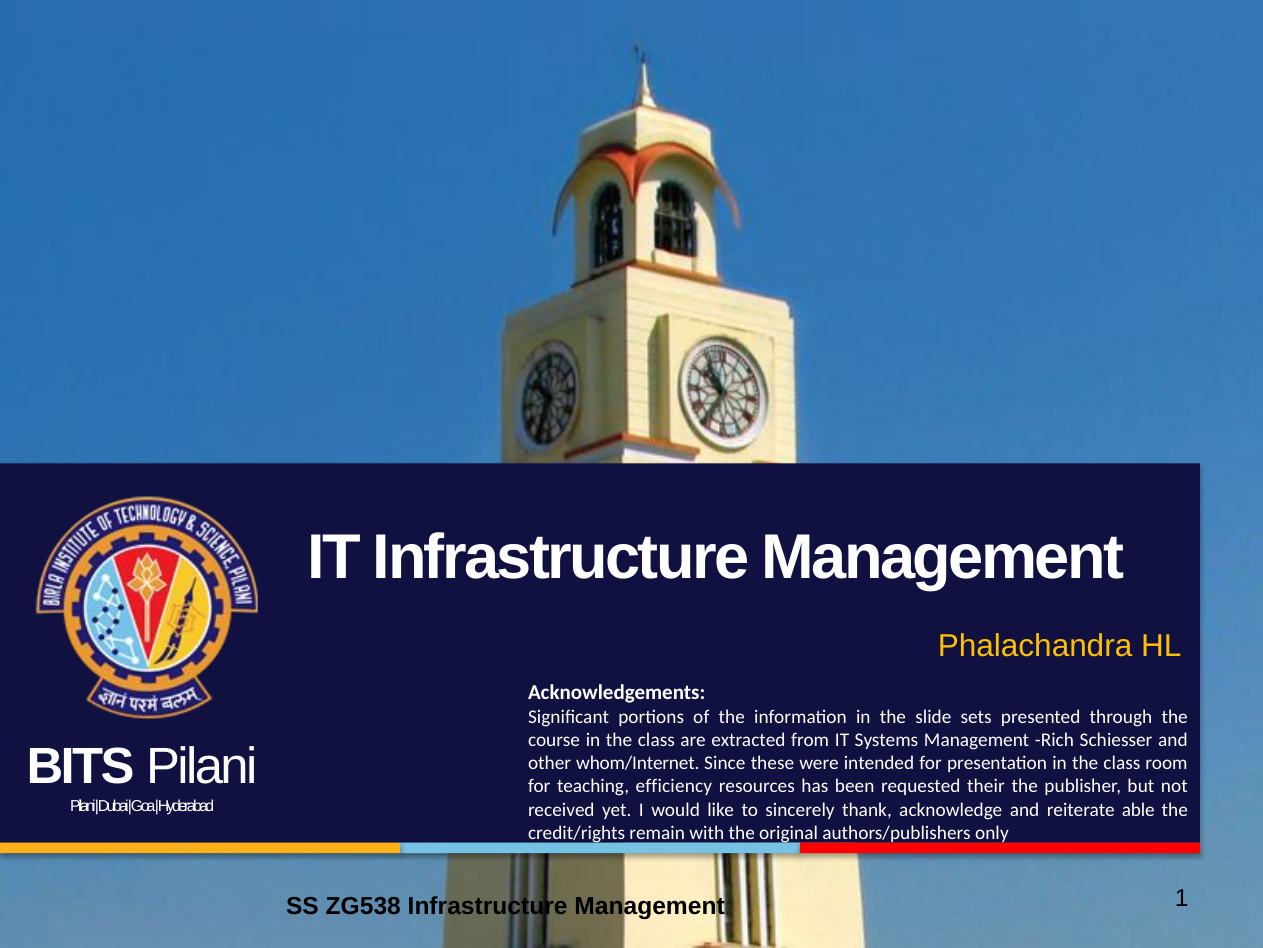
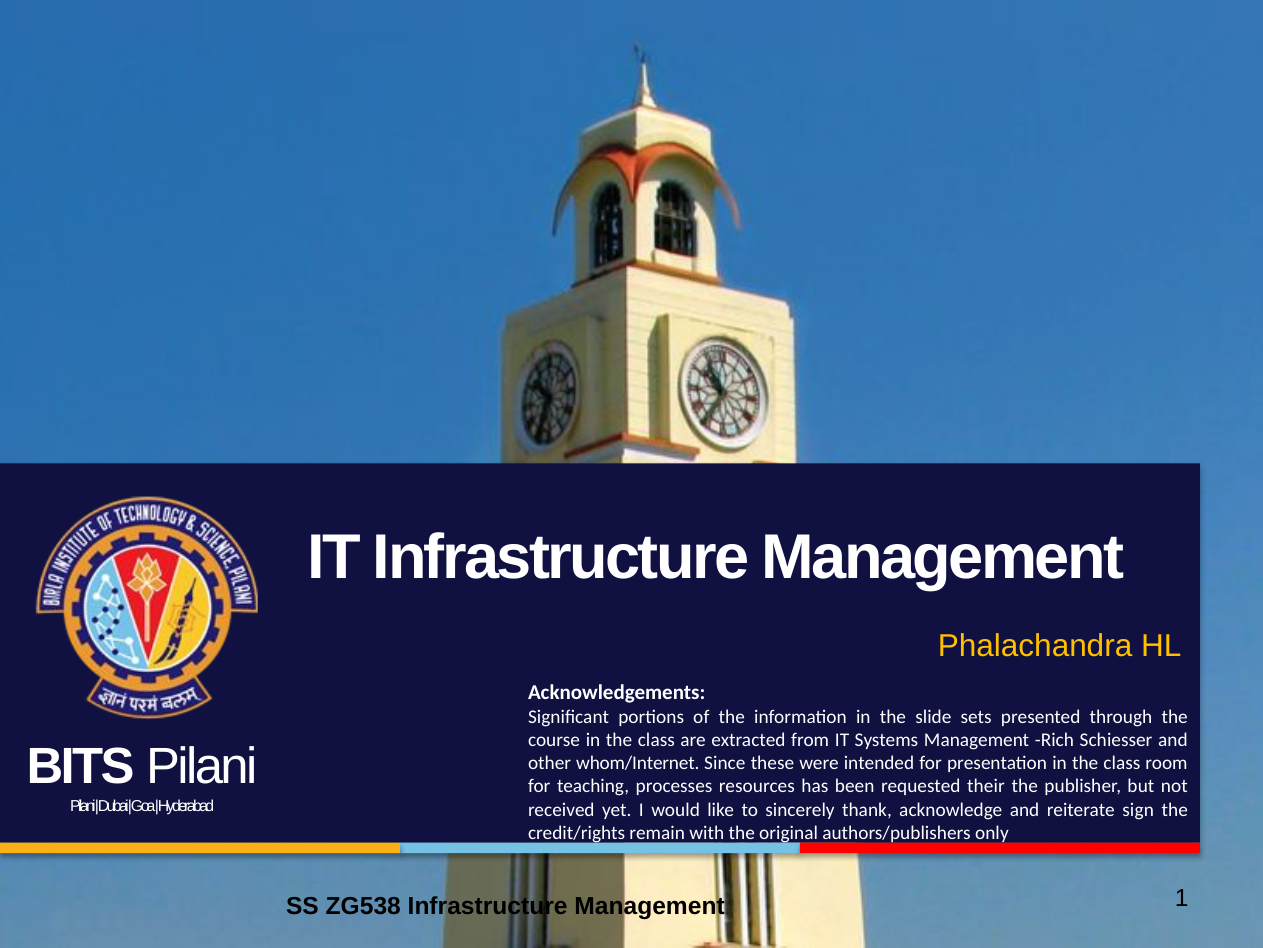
efficiency: efficiency -> processes (674, 786)
able: able -> sign (1138, 809)
